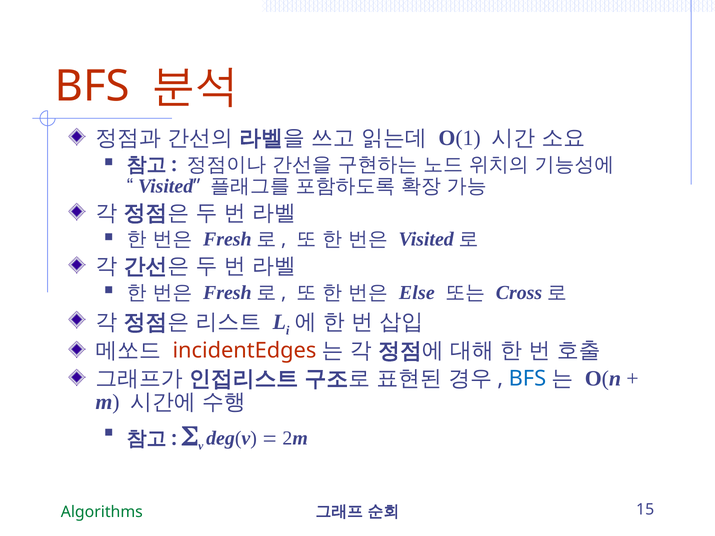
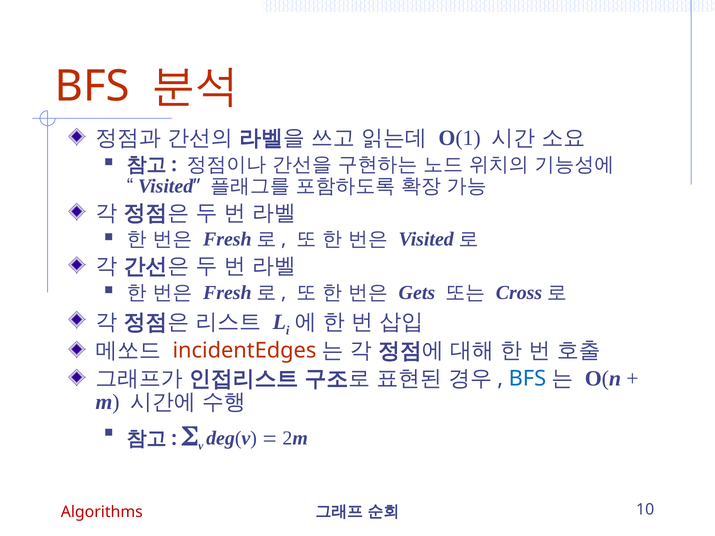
Else: Else -> Gets (417, 293)
15: 15 -> 10 (645, 510)
Algorithms colour: green -> red (102, 512)
